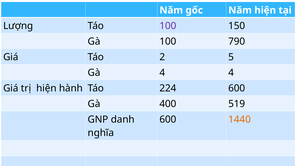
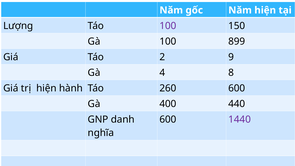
790: 790 -> 899 (237, 41)
5: 5 -> 9 (231, 57)
4 4: 4 -> 8 (231, 73)
224: 224 -> 260 (168, 88)
519: 519 -> 440 (237, 104)
1440 colour: orange -> purple (240, 119)
